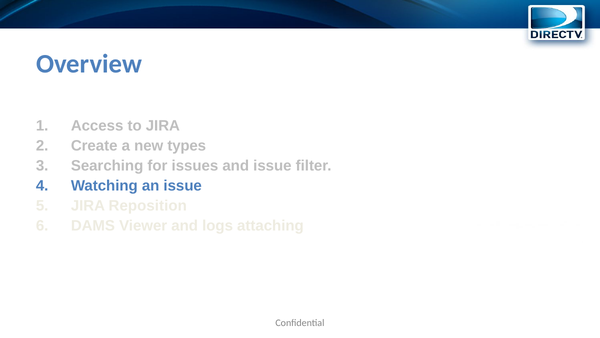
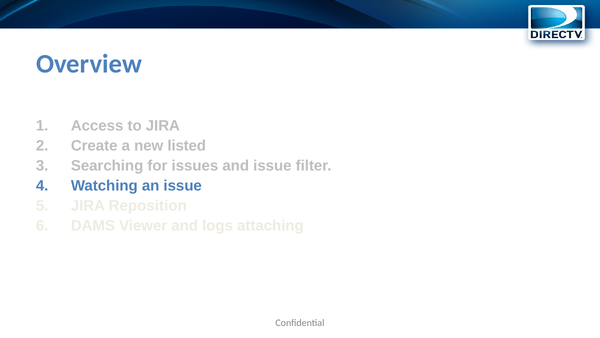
types: types -> listed (187, 145)
